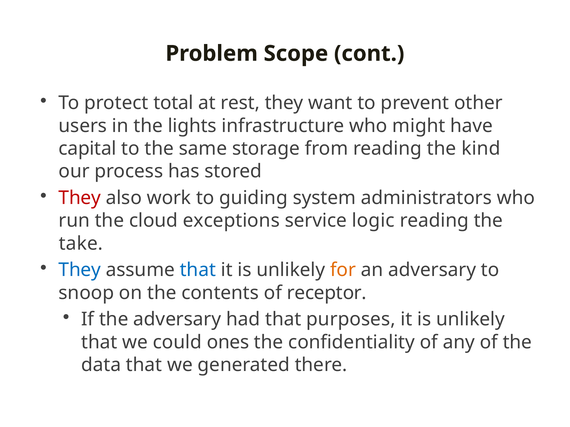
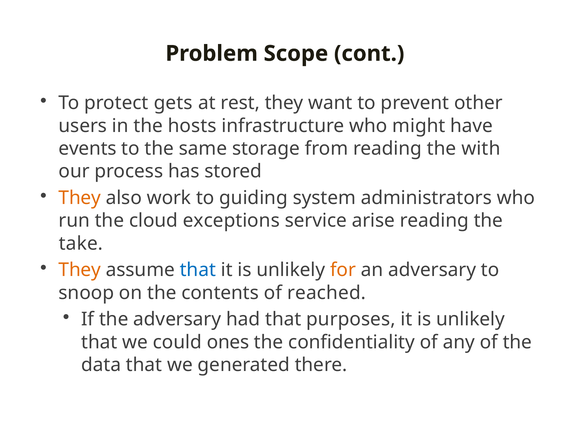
total: total -> gets (173, 103)
lights: lights -> hosts (192, 126)
capital: capital -> events (88, 149)
kind: kind -> with (481, 149)
They colour: red -> orange (80, 198)
logic: logic -> arise (373, 221)
They colour: blue -> orange (80, 270)
receptor: receptor -> reached (327, 293)
